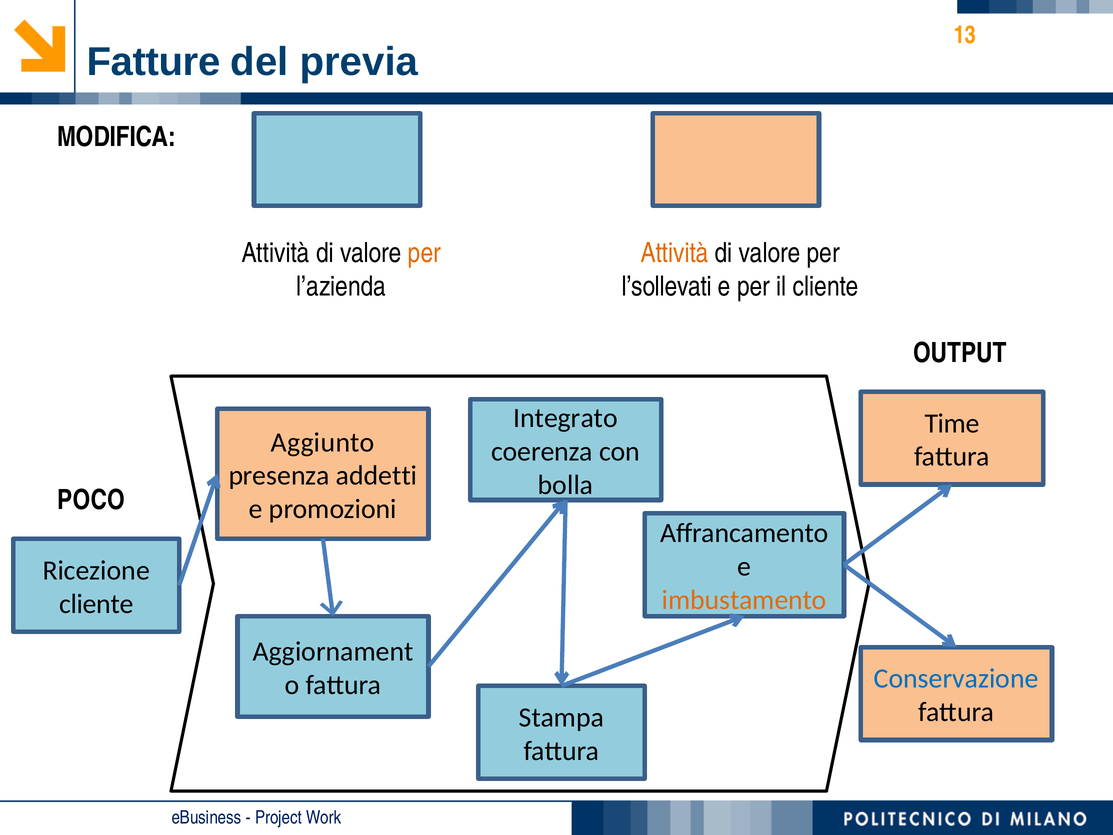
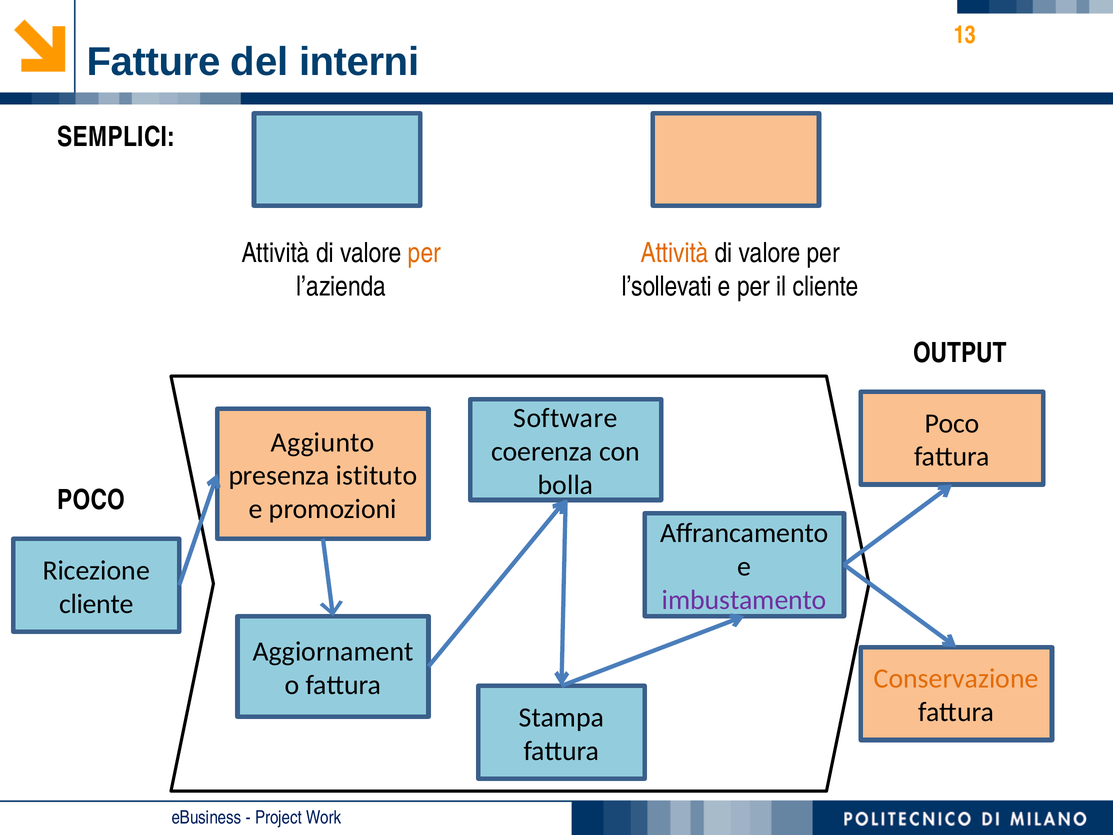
previa: previa -> interni (359, 62)
MODIFICA: MODIFICA -> SEMPLICI (116, 137)
Integrato: Integrato -> Software (565, 418)
Time: Time -> Poco (952, 423)
addetti: addetti -> istituto (376, 476)
imbustamento colour: orange -> purple (744, 600)
Conservazione colour: blue -> orange (956, 679)
